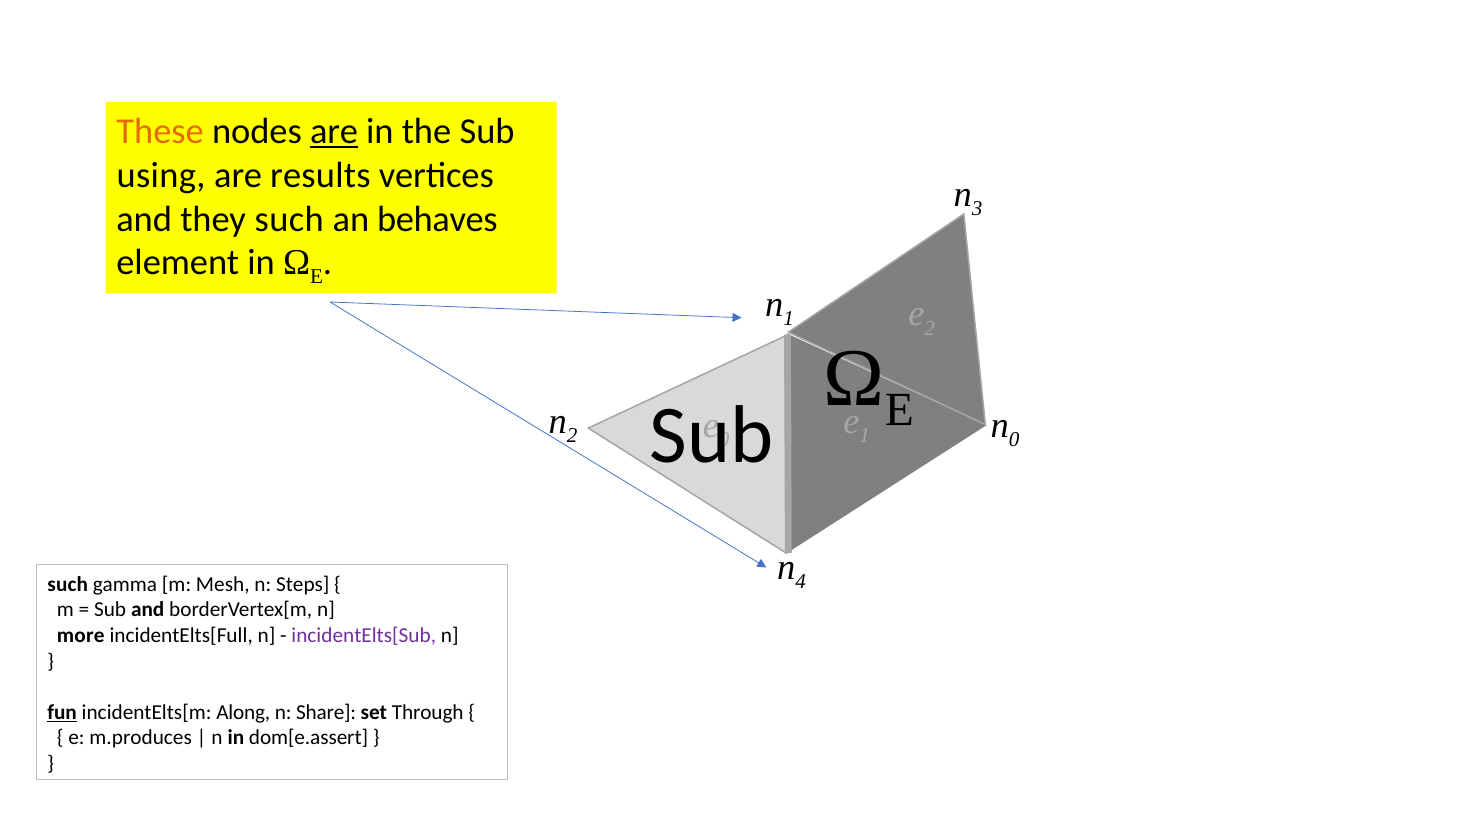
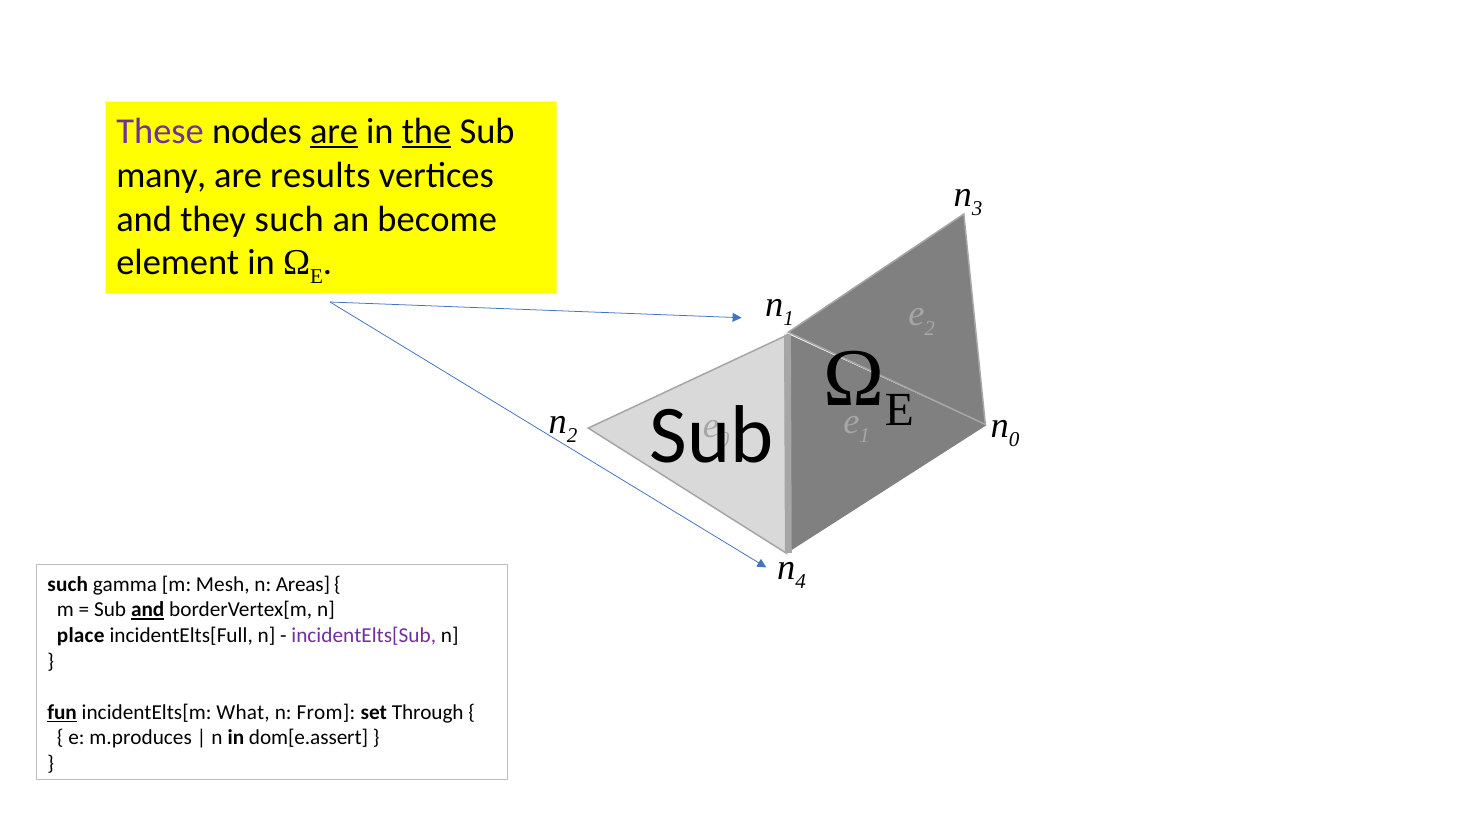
These colour: orange -> purple (160, 132)
the underline: none -> present (427, 132)
using: using -> many (161, 175)
behaves: behaves -> become (437, 219)
Steps: Steps -> Areas (303, 584)
and underline: none -> present (148, 610)
more: more -> place (81, 636)
Along: Along -> What (243, 712)
Share: Share -> From (326, 712)
